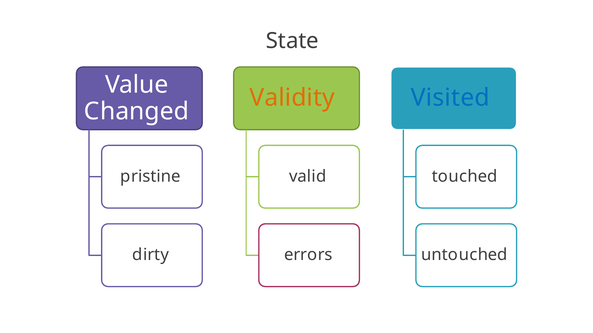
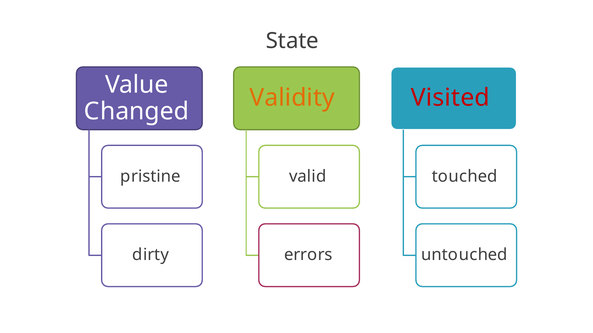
Visited colour: blue -> red (450, 98)
